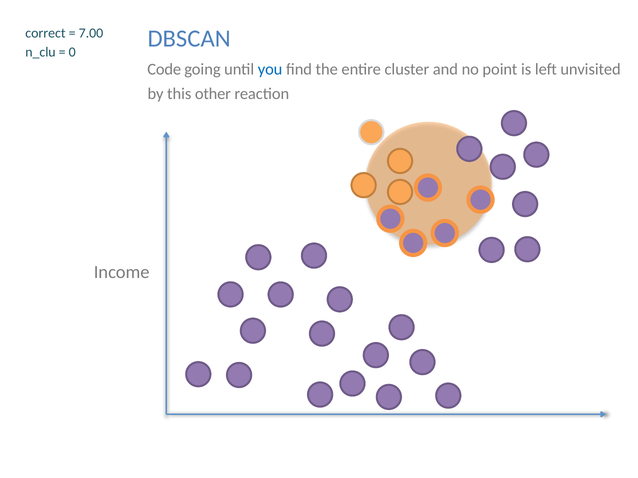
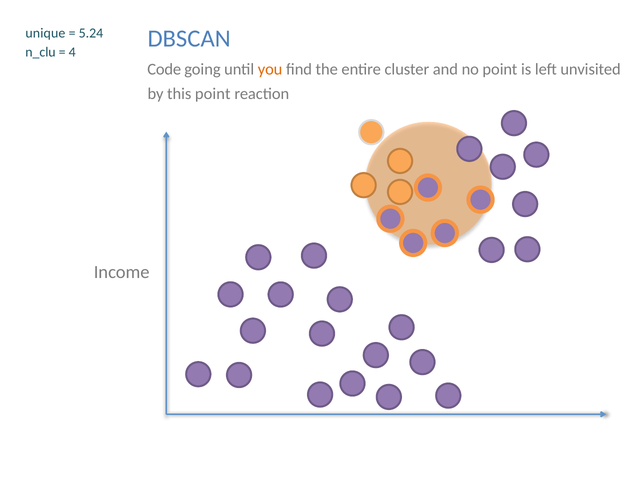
correct: correct -> unique (45, 33)
7.00: 7.00 -> 5.24 (91, 33)
0: 0 -> 4 (72, 52)
you colour: blue -> orange (270, 70)
this other: other -> point (213, 94)
